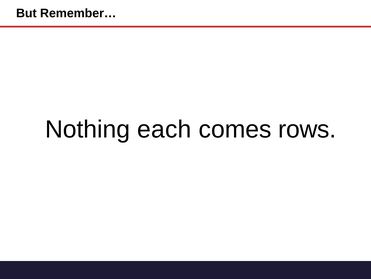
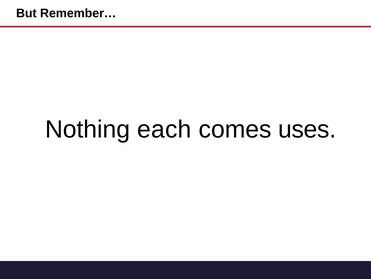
rows: rows -> uses (307, 129)
